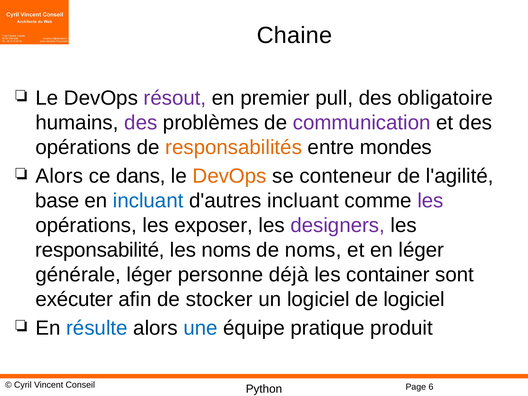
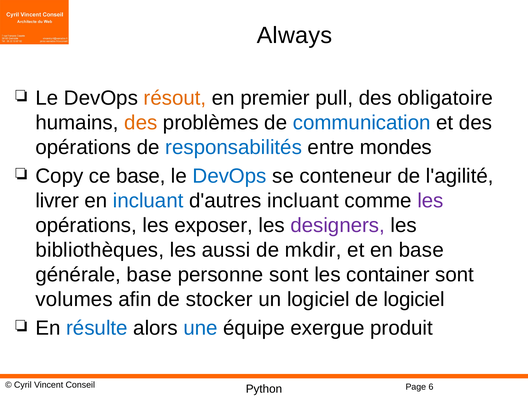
Chaine: Chaine -> Always (294, 35)
résout colour: purple -> orange (175, 98)
des colour: purple -> orange (141, 123)
communication colour: purple -> blue (362, 123)
responsabilités colour: orange -> blue (234, 147)
Alors: Alors -> Copy (59, 176)
ce dans: dans -> base (141, 176)
DevOps colour: orange -> blue (230, 176)
base: base -> livrer (57, 201)
responsabilité: responsabilité -> bibliothèques (100, 250)
les noms: noms -> aussi (226, 250)
de noms: noms -> mkdir (313, 250)
en léger: léger -> base (421, 250)
générale léger: léger -> base (149, 275)
personne déjà: déjà -> sont (289, 275)
exécuter: exécuter -> volumes (74, 299)
pratique: pratique -> exergue (328, 328)
